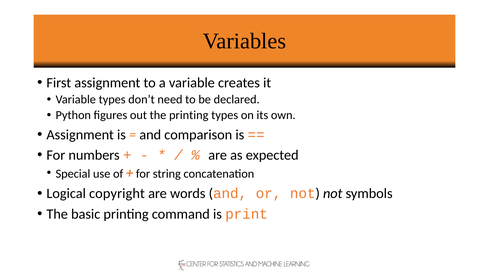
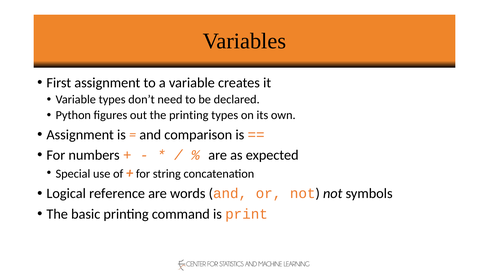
copyright: copyright -> reference (117, 194)
